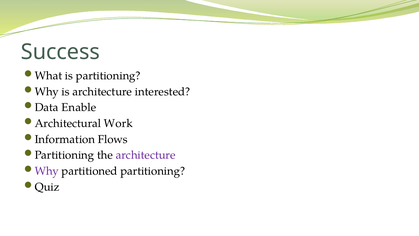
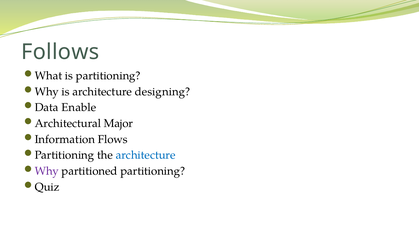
Success: Success -> Follows (60, 52)
interested: interested -> designing (163, 92)
Work: Work -> Major (118, 123)
architecture colour: purple -> blue (146, 155)
